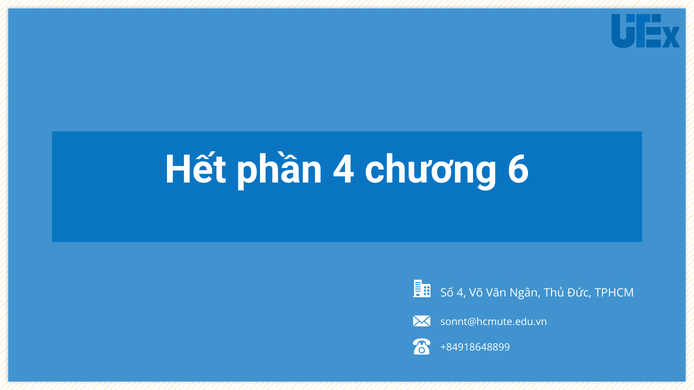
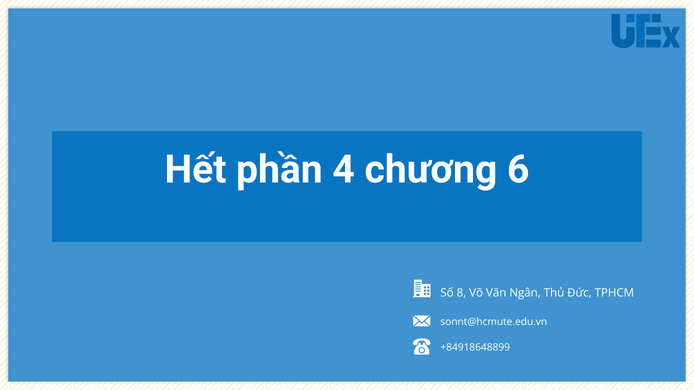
Số 4: 4 -> 8 (461, 293)
